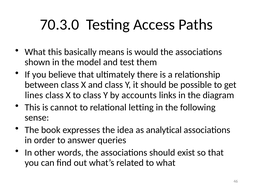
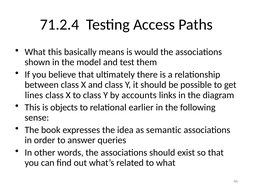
70.3.0: 70.3.0 -> 71.2.4 (59, 24)
cannot: cannot -> objects (64, 107)
letting: letting -> earlier (141, 107)
analytical: analytical -> semantic (164, 130)
